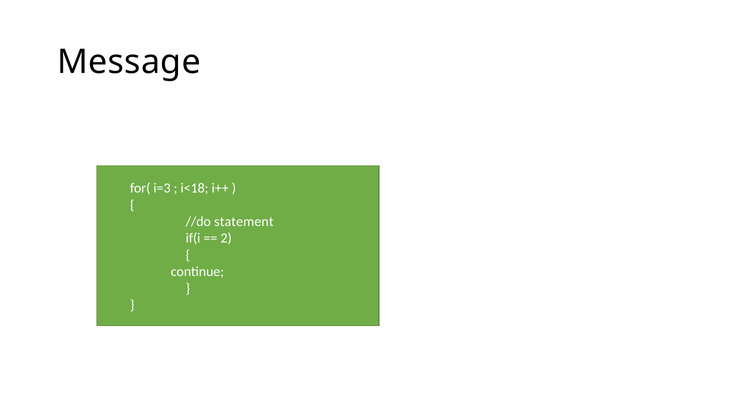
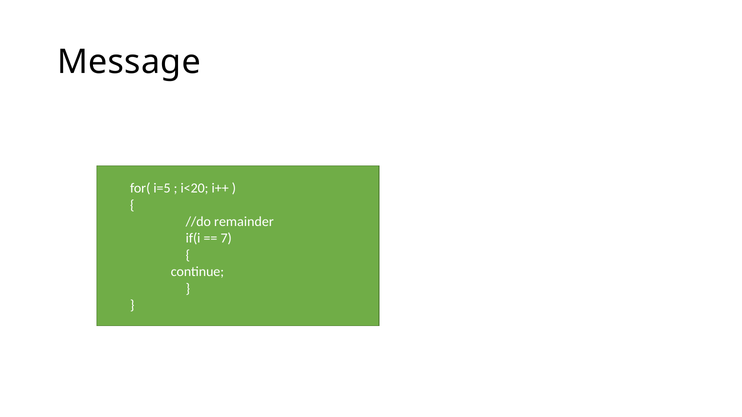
i=3: i=3 -> i=5 (162, 189)
i<18: i<18 -> i<20 (195, 189)
statement: statement -> remainder (244, 222)
2: 2 -> 7 (226, 239)
